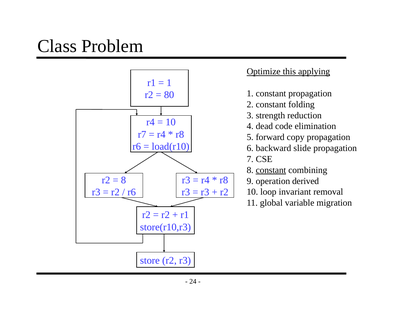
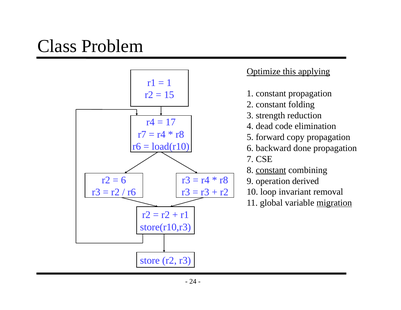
80: 80 -> 15 (169, 95)
10: 10 -> 17 (171, 122)
slide: slide -> done (302, 148)
8: 8 -> 6 (123, 180)
migration underline: none -> present (334, 203)
